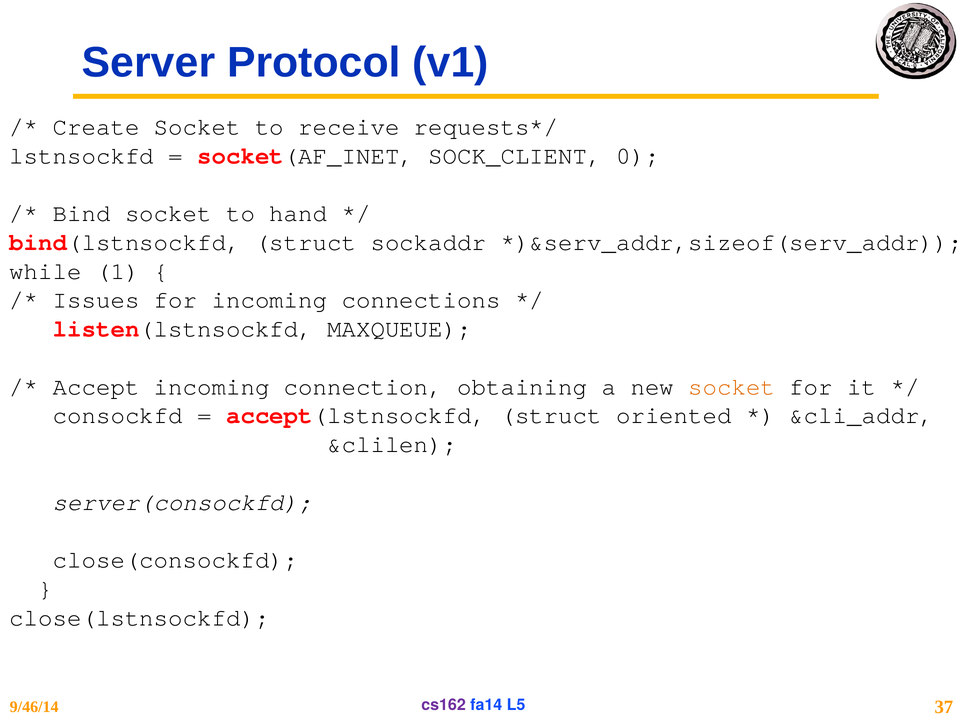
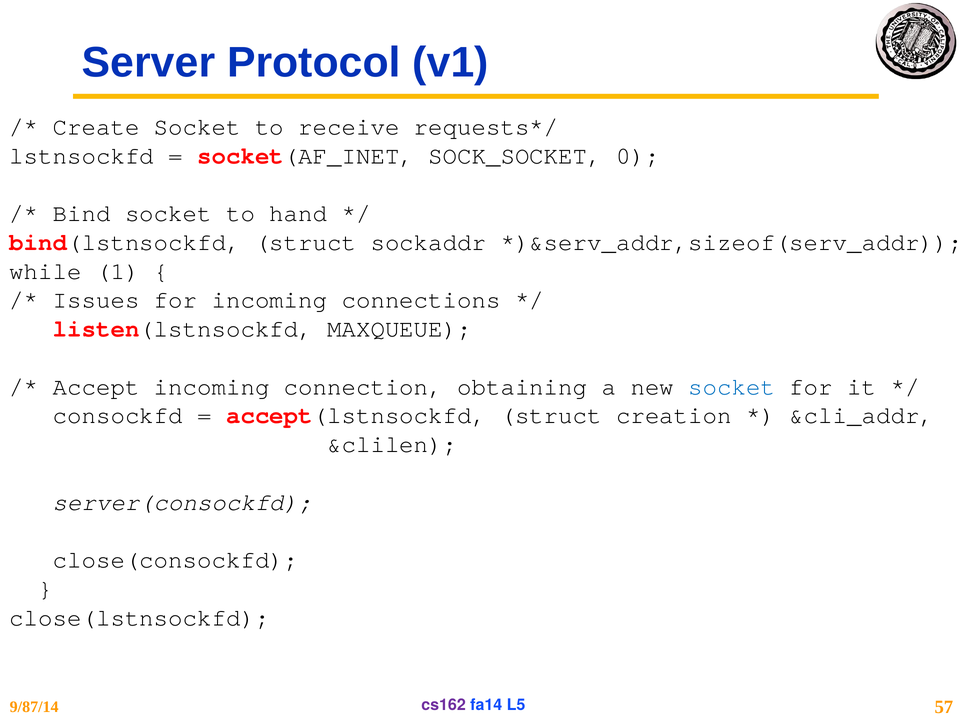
SOCK_CLIENT: SOCK_CLIENT -> SOCK_SOCKET (515, 156)
socket colour: orange -> blue (732, 387)
oriented: oriented -> creation (674, 416)
37: 37 -> 57 (944, 707)
9/46/14: 9/46/14 -> 9/87/14 (34, 707)
